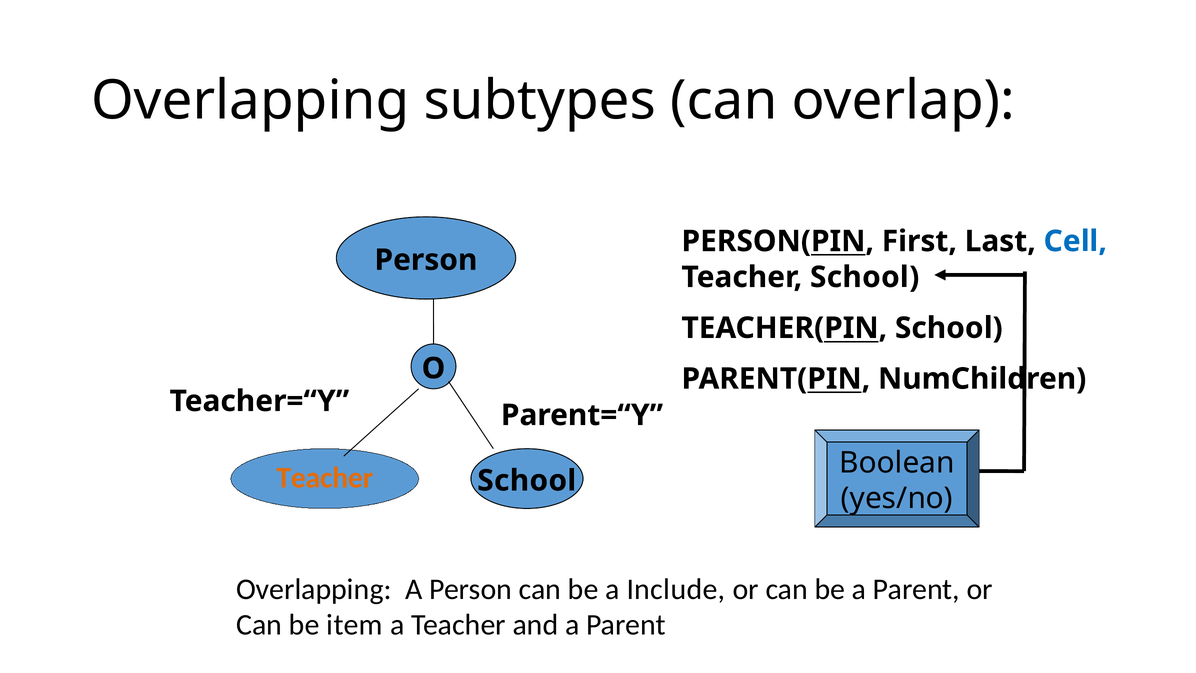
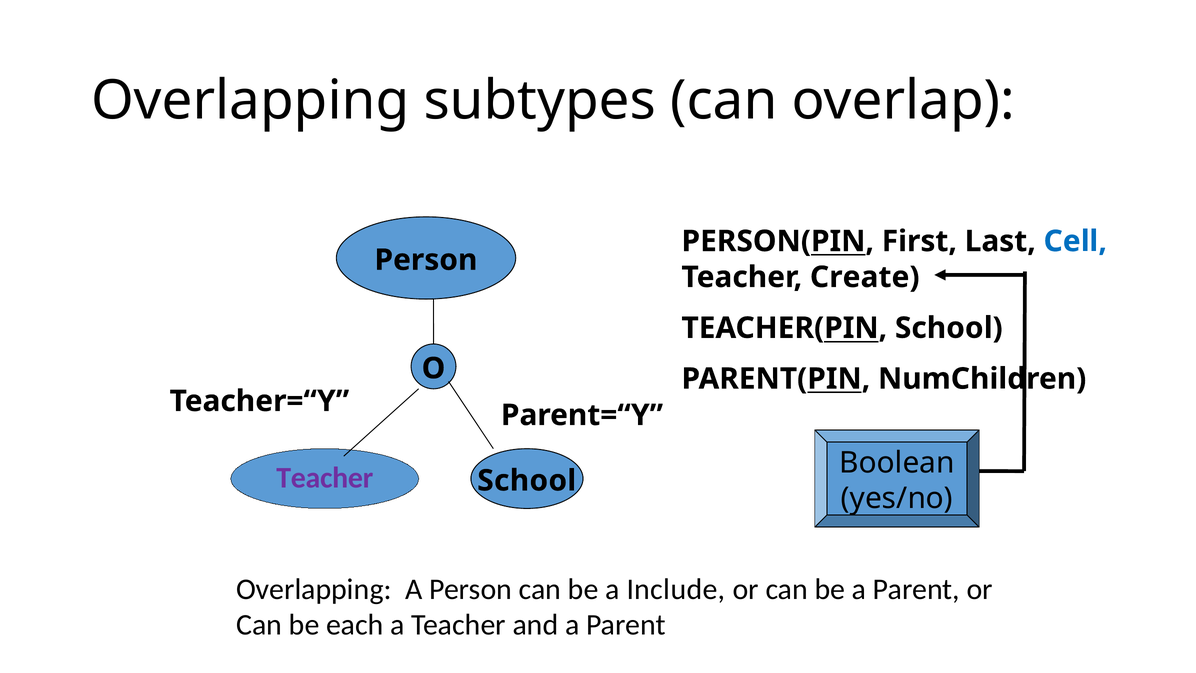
Teacher School: School -> Create (865, 277)
Teacher colour: orange -> purple (325, 478)
item: item -> each (355, 625)
